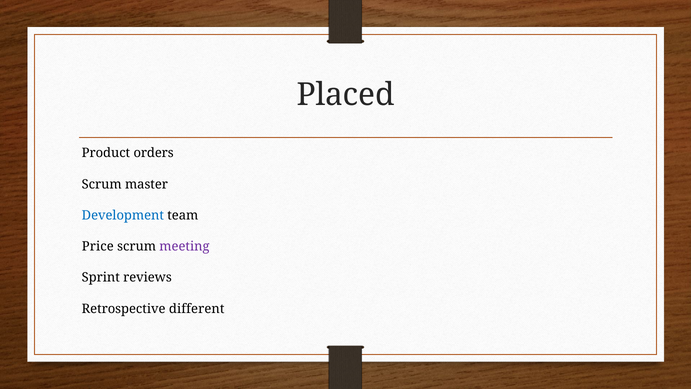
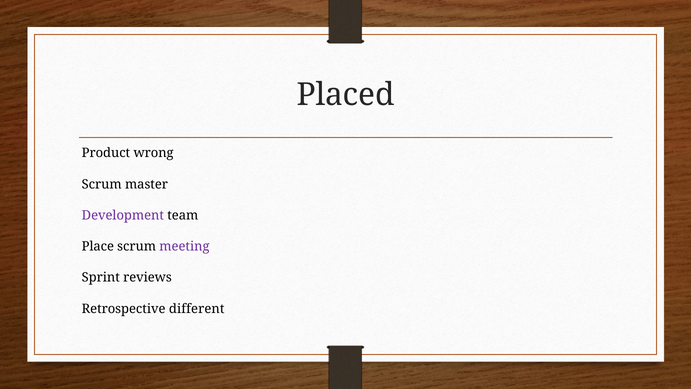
orders: orders -> wrong (154, 153)
Development colour: blue -> purple (123, 215)
Price: Price -> Place (98, 246)
